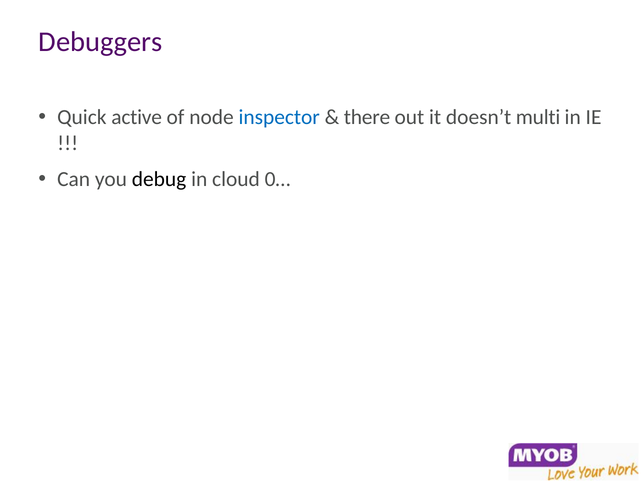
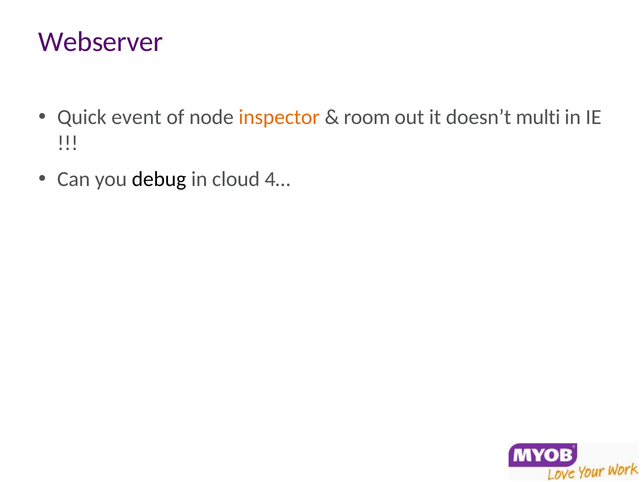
Debuggers: Debuggers -> Webserver (101, 42)
active: active -> event (136, 117)
inspector colour: blue -> orange (279, 117)
there: there -> room (367, 117)
0…: 0… -> 4… (278, 179)
